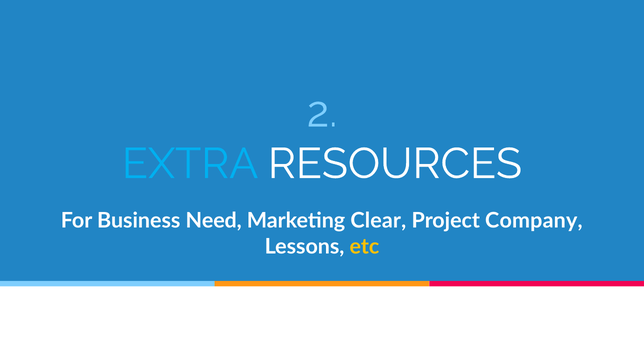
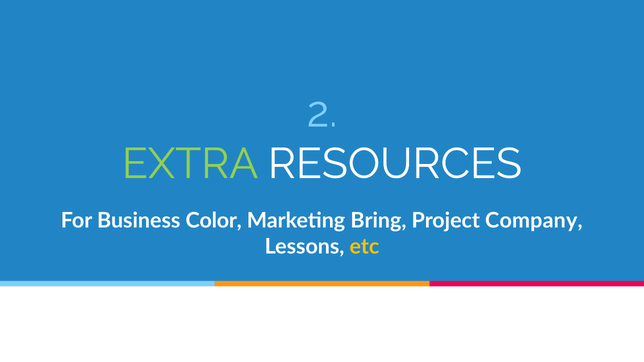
EXTRA colour: light blue -> light green (190, 164)
Need: Need -> Color (214, 221)
Clear: Clear -> Bring (378, 221)
